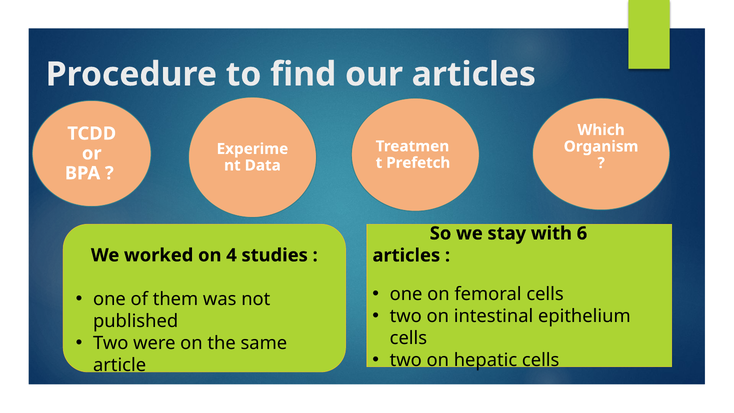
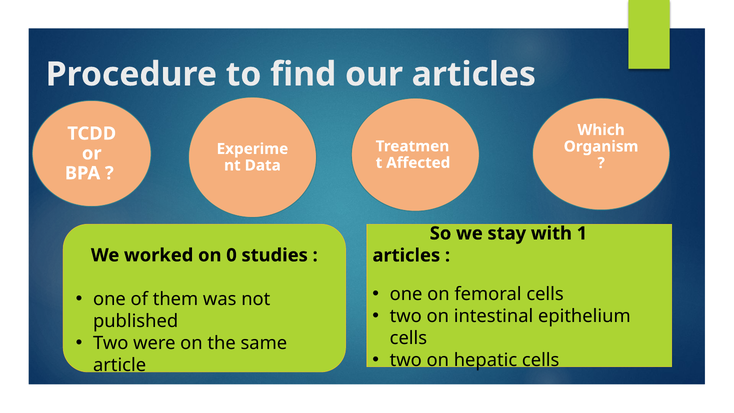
Prefetch: Prefetch -> Affected (418, 163)
6: 6 -> 1 (582, 233)
4: 4 -> 0 (232, 255)
